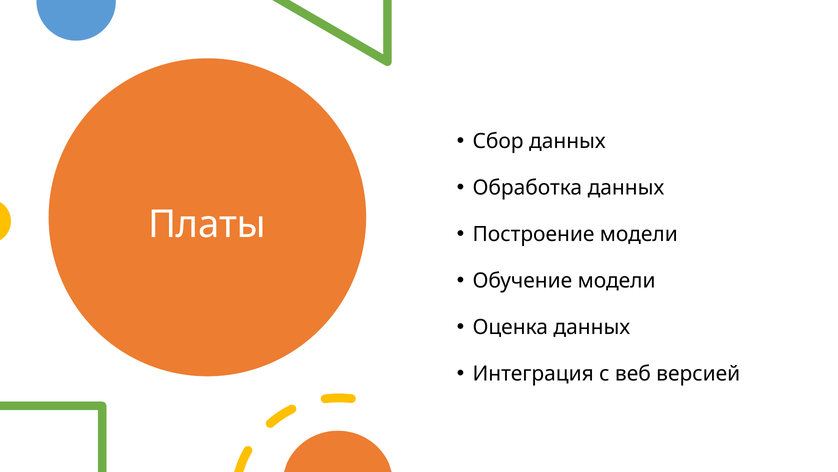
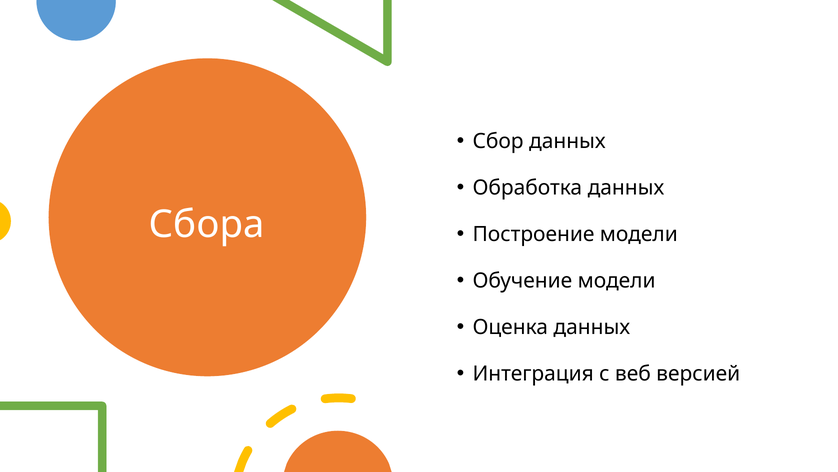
Платы: Платы -> Сбора (207, 224)
